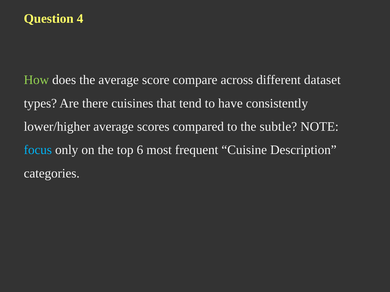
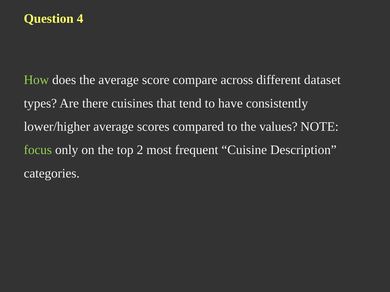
subtle: subtle -> values (278, 127)
focus colour: light blue -> light green (38, 150)
6: 6 -> 2 (140, 150)
